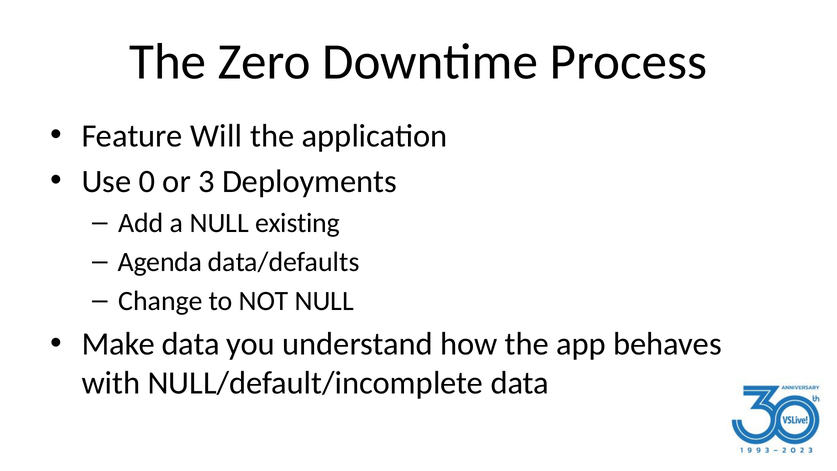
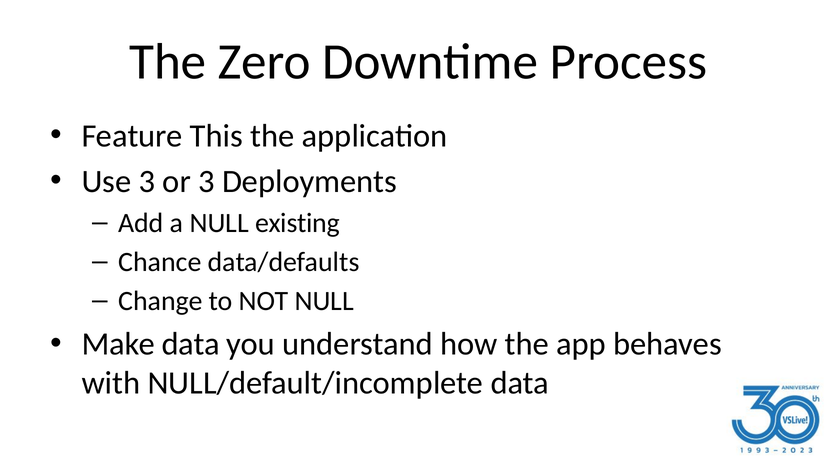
Will: Will -> This (216, 136)
Use 0: 0 -> 3 (147, 181)
Agenda: Agenda -> Chance (160, 262)
